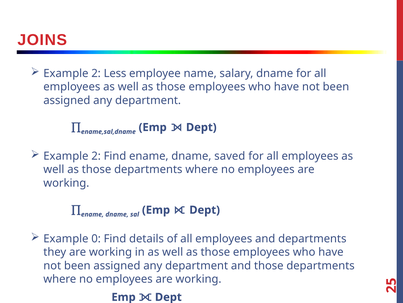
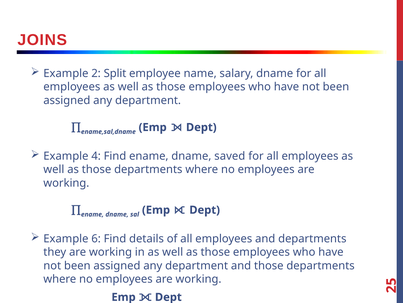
Less: Less -> Split (115, 73)
2: 2 -> 4 (96, 156)
0: 0 -> 6 (96, 238)
